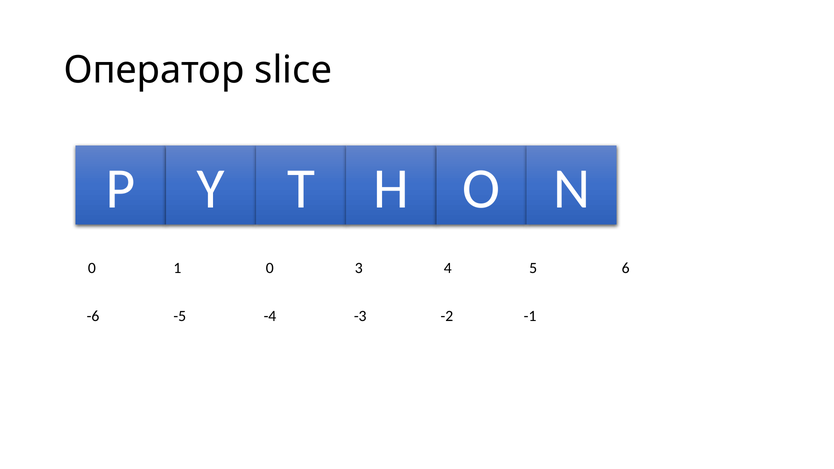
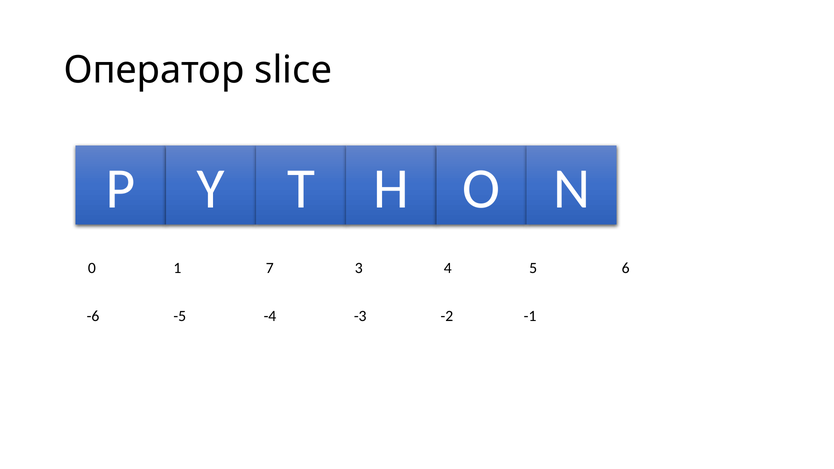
1 0: 0 -> 7 (270, 268)
